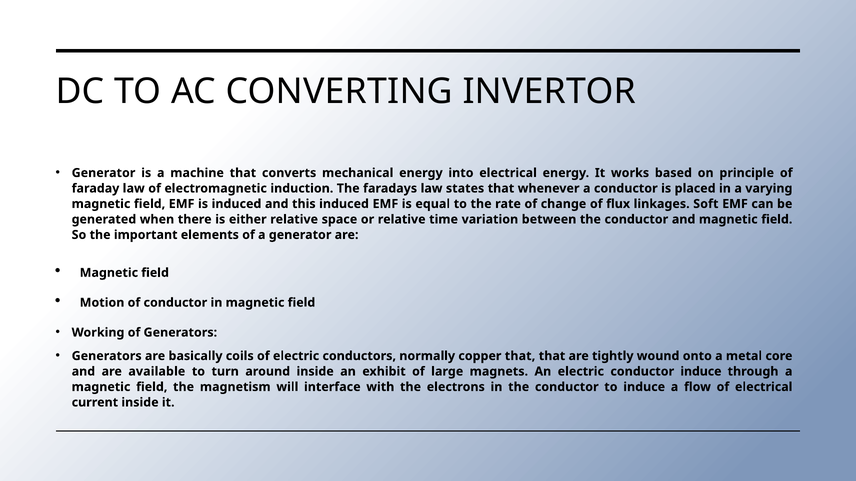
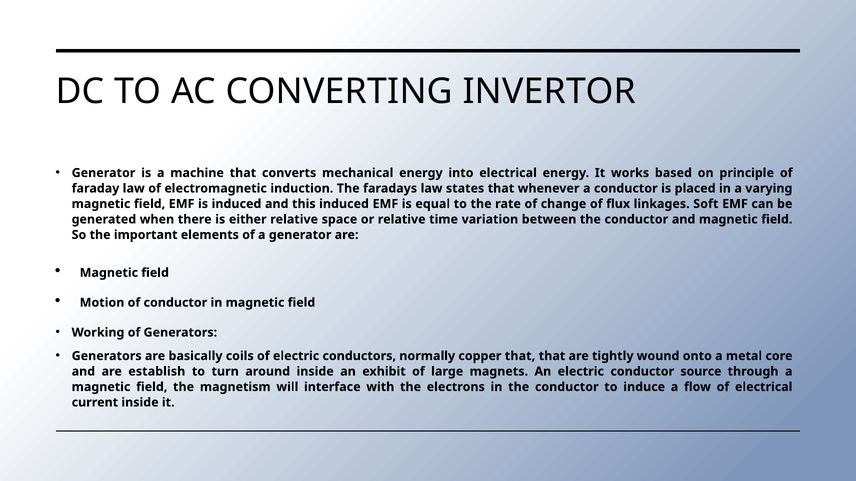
available: available -> establish (157, 372)
conductor induce: induce -> source (701, 372)
